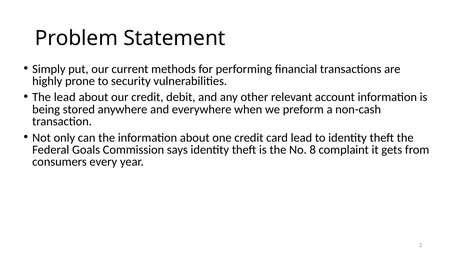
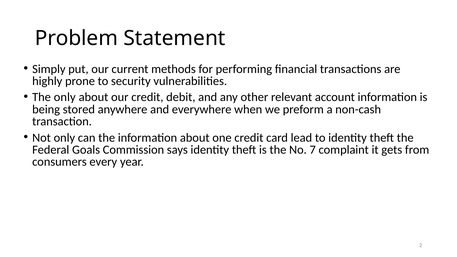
The lead: lead -> only (65, 97)
8: 8 -> 7 (313, 150)
